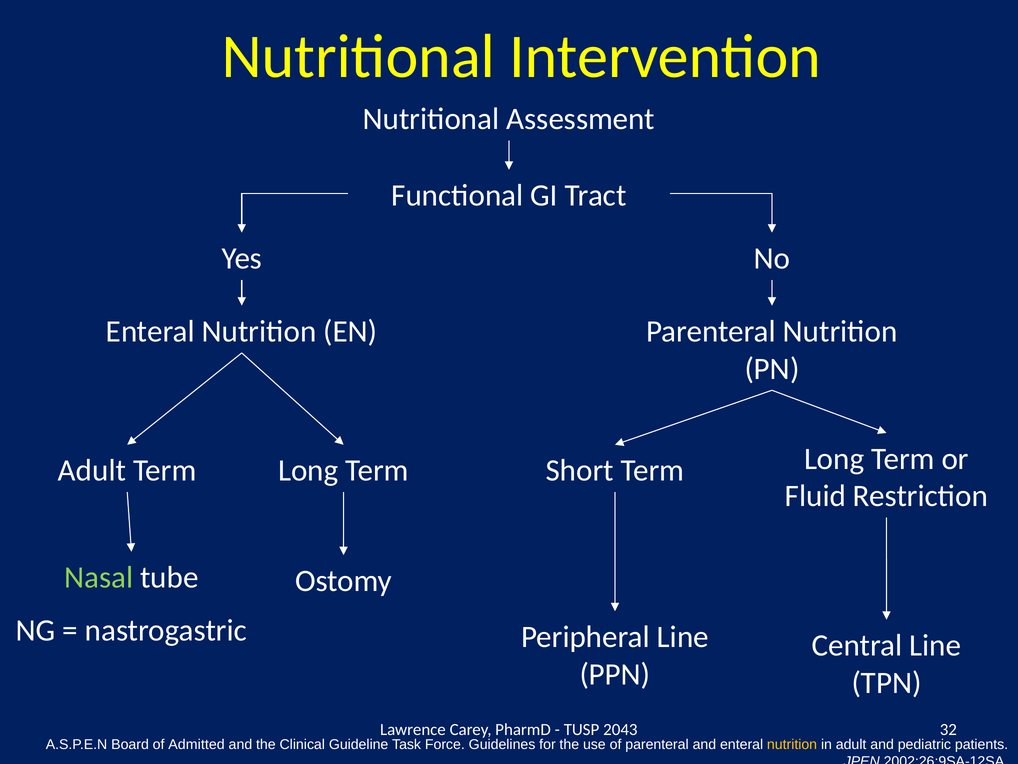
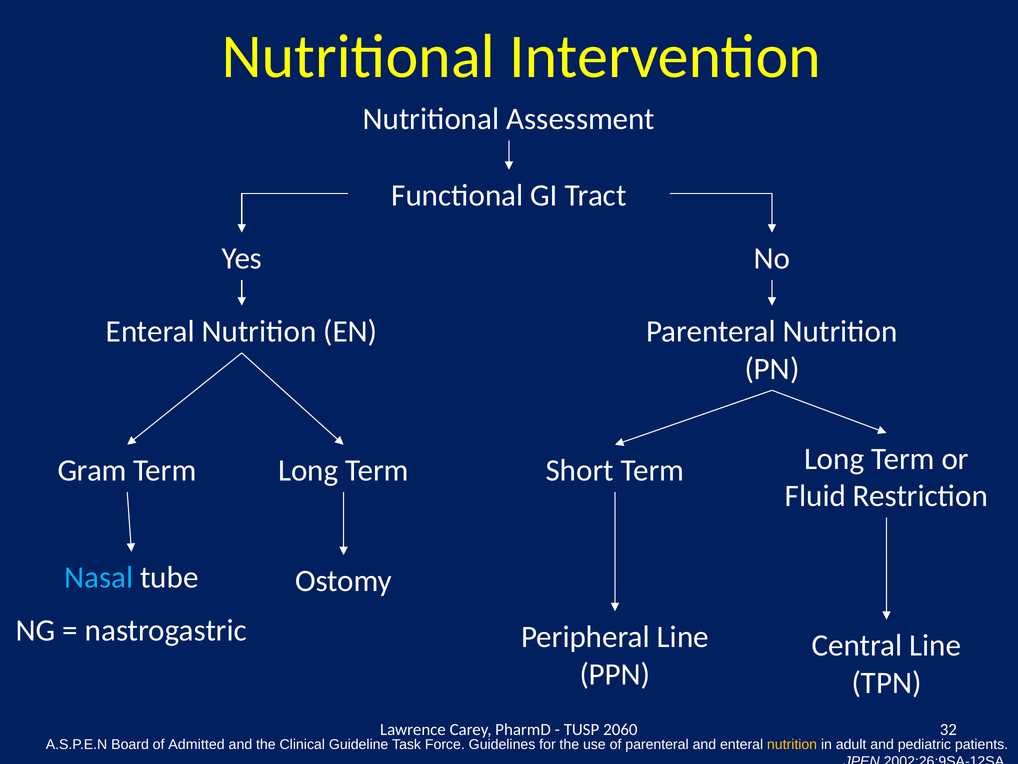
Adult: Adult -> Gram (92, 470)
Nasal colour: light green -> light blue (99, 577)
2043: 2043 -> 2060 (620, 729)
